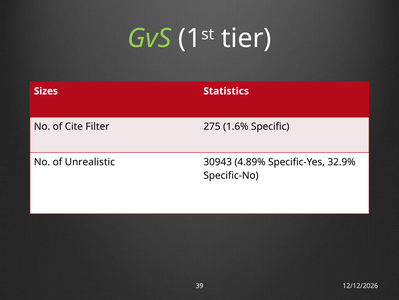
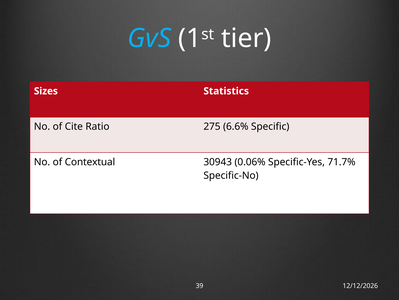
GvS colour: light green -> light blue (149, 38)
Filter: Filter -> Ratio (97, 126)
1.6%: 1.6% -> 6.6% (236, 126)
Unrealistic: Unrealistic -> Contextual (90, 162)
4.89%: 4.89% -> 0.06% (250, 162)
32.9%: 32.9% -> 71.7% (341, 162)
